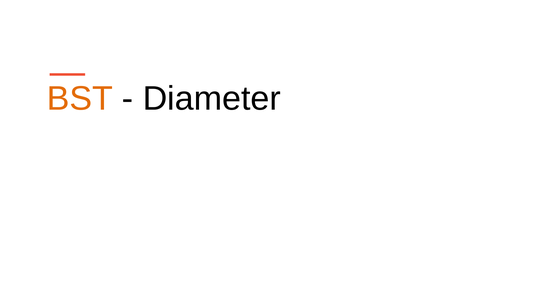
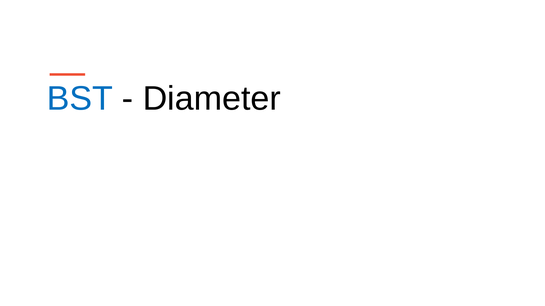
BST colour: orange -> blue (80, 99)
